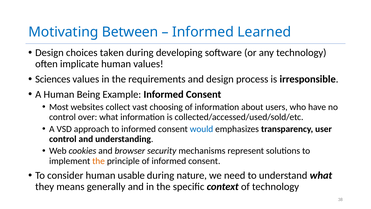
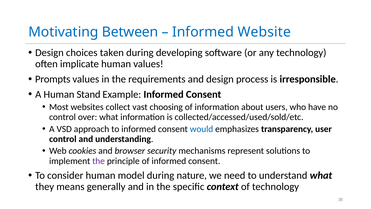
Learned: Learned -> Website (264, 32)
Sciences: Sciences -> Prompts (53, 79)
Being: Being -> Stand (89, 94)
the colour: orange -> purple (99, 161)
usable: usable -> model (131, 175)
